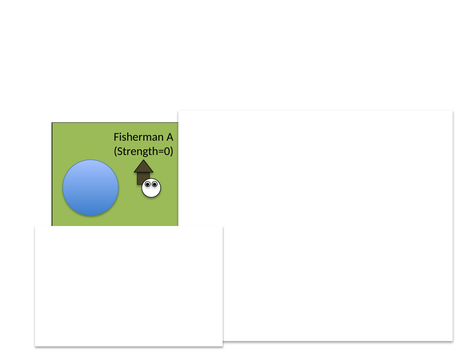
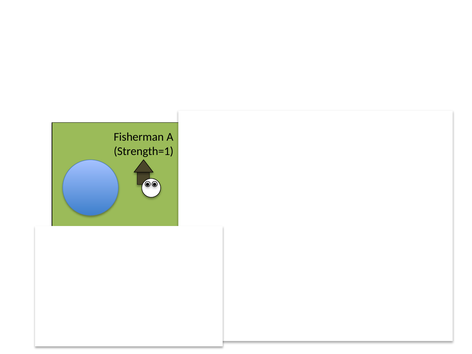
Strength=0: Strength=0 -> Strength=1 (144, 151)
